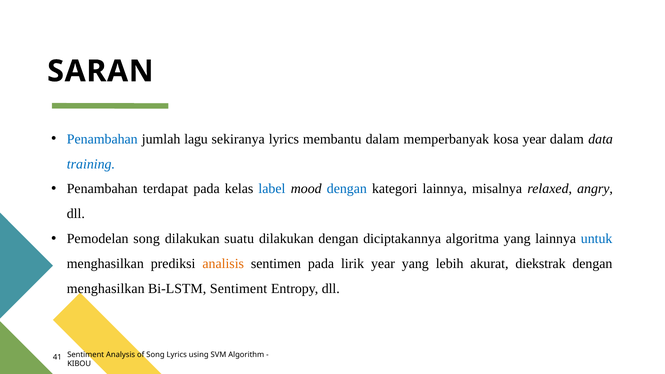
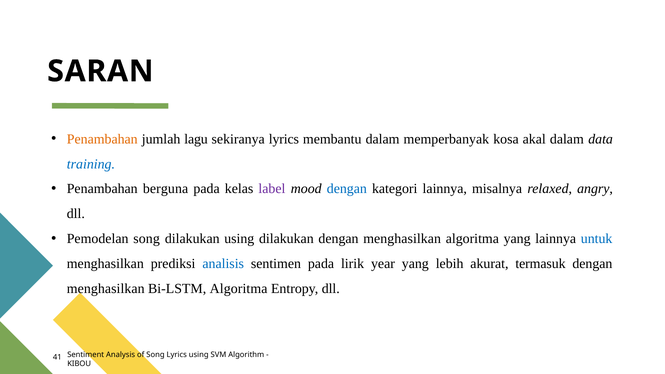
Penambahan colour: blue -> orange (102, 139)
kosa year: year -> akal (534, 139)
terdapat: terdapat -> berguna (166, 189)
label colour: blue -> purple (272, 189)
dilakukan suatu: suatu -> using (239, 239)
dilakukan dengan diciptakannya: diciptakannya -> menghasilkan (402, 239)
analisis colour: orange -> blue (223, 264)
diekstrak: diekstrak -> termasuk (540, 264)
Bi-LSTM Sentiment: Sentiment -> Algoritma (239, 289)
